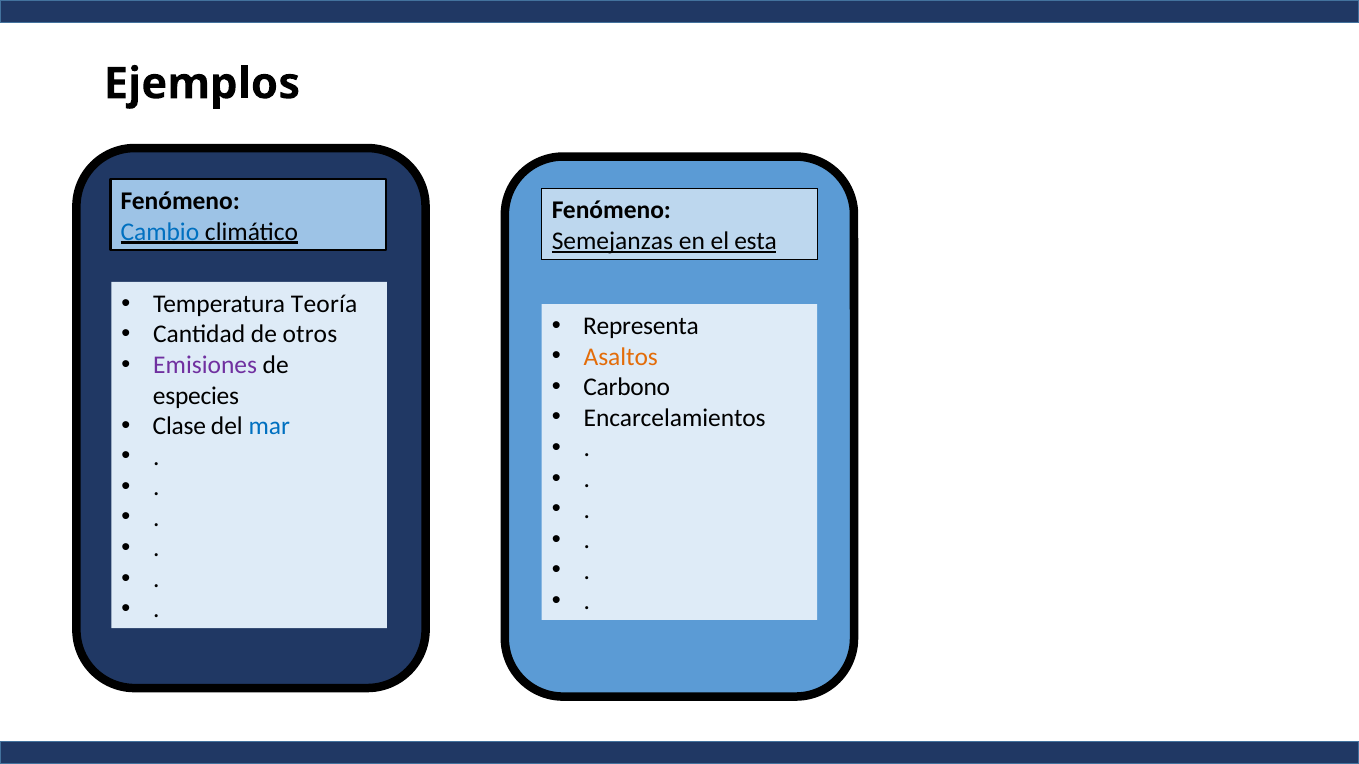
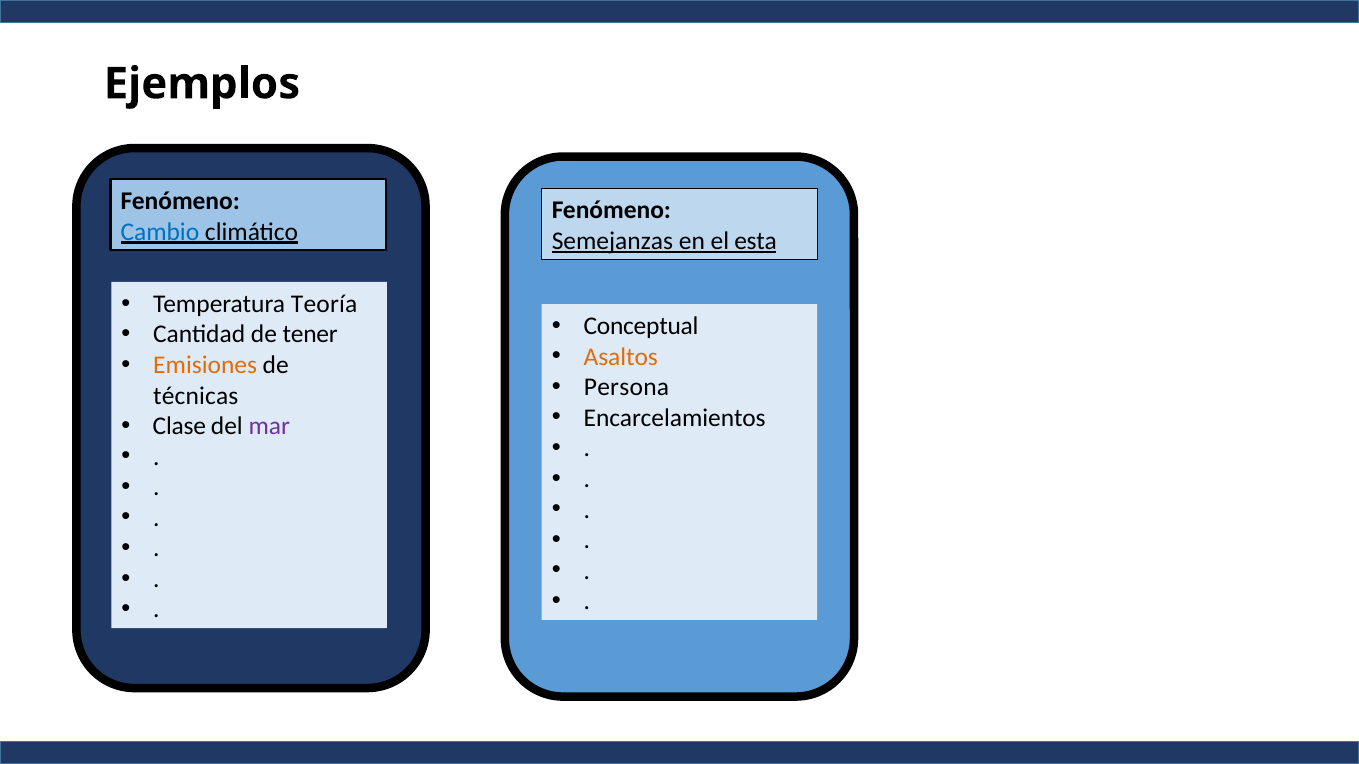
Representa: Representa -> Conceptual (641, 326)
otros: otros -> tener (310, 335)
Emisiones colour: purple -> orange (205, 365)
Carbono: Carbono -> Persona (627, 388)
especies: especies -> técnicas (196, 396)
mar colour: blue -> purple (269, 426)
